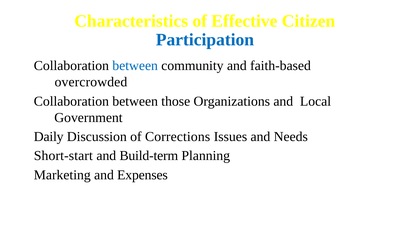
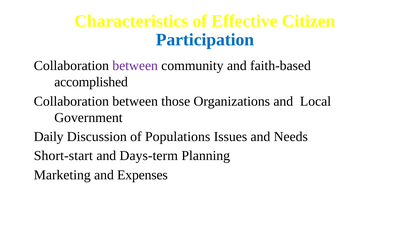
between colour: blue -> purple (135, 66)
overcrowded: overcrowded -> accomplished (91, 82)
Corrections: Corrections -> Populations (178, 137)
Build-term: Build-term -> Days-term (149, 156)
